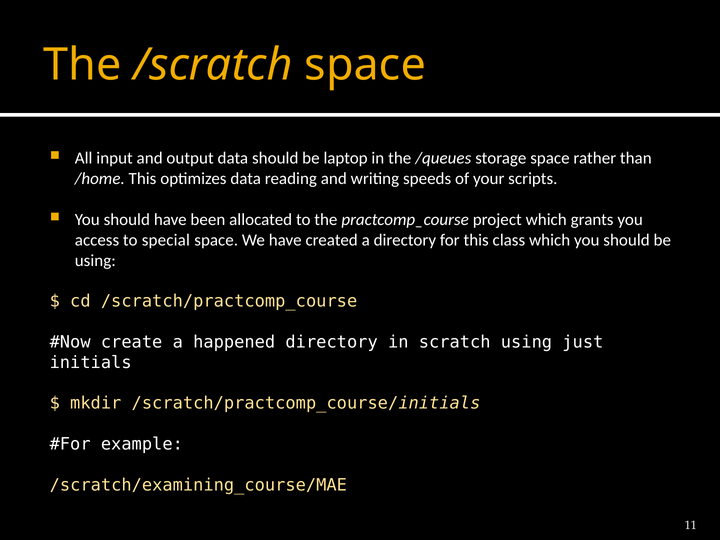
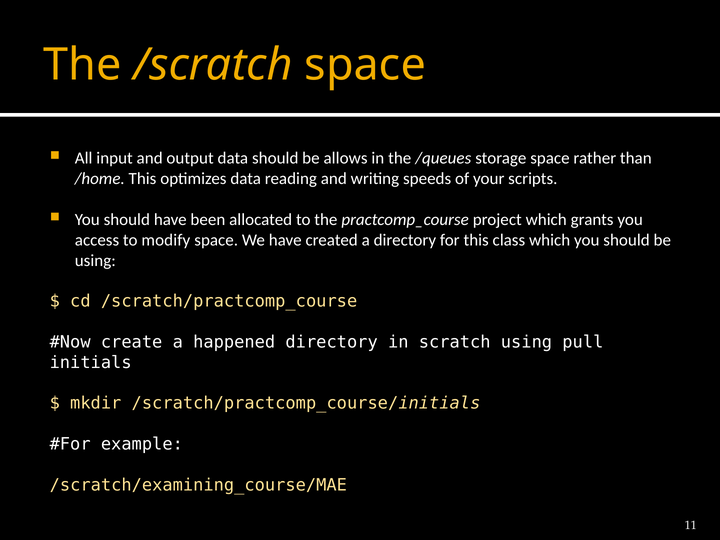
laptop: laptop -> allows (346, 158)
special: special -> modify (166, 240)
just: just -> pull (583, 342)
